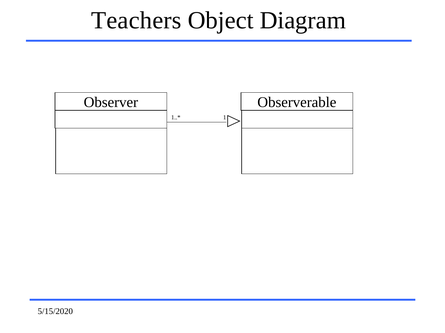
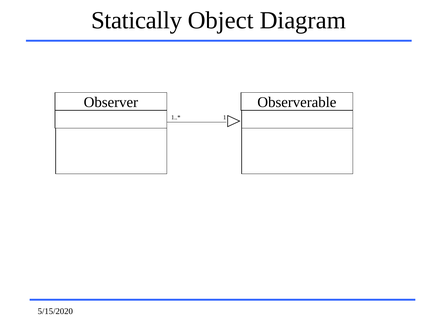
Teachers: Teachers -> Statically (137, 20)
